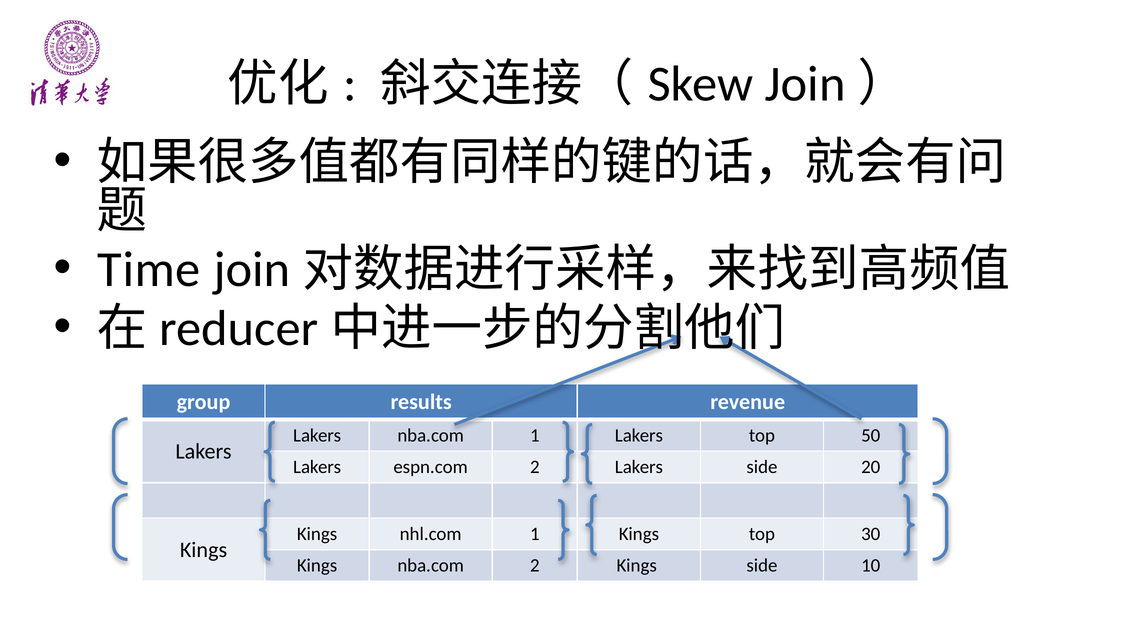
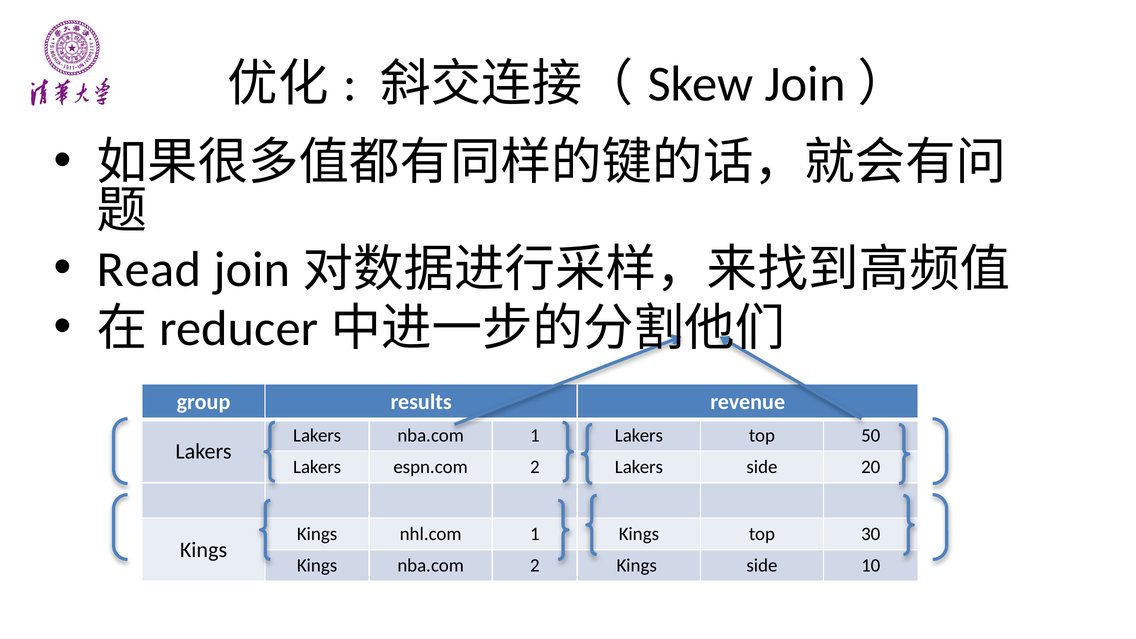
Time: Time -> Read (149, 270)
